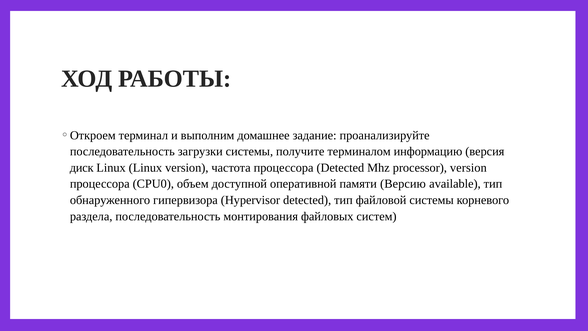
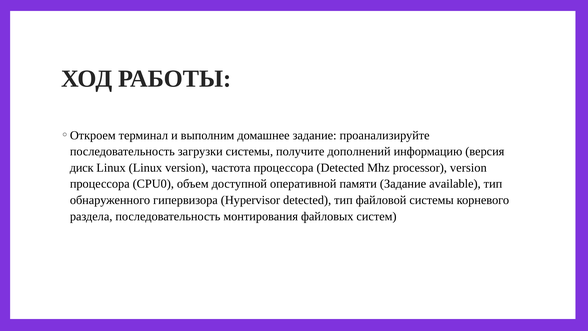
терминалом: терминалом -> дополнений (359, 151)
памяти Версию: Версию -> Задание (403, 184)
